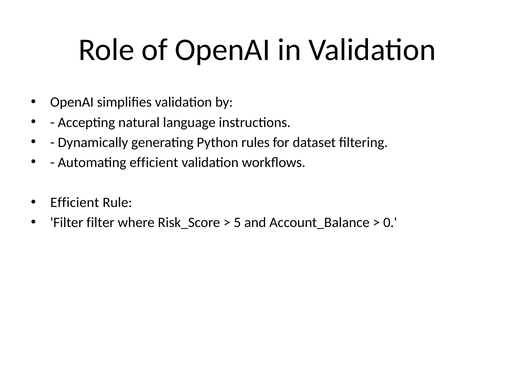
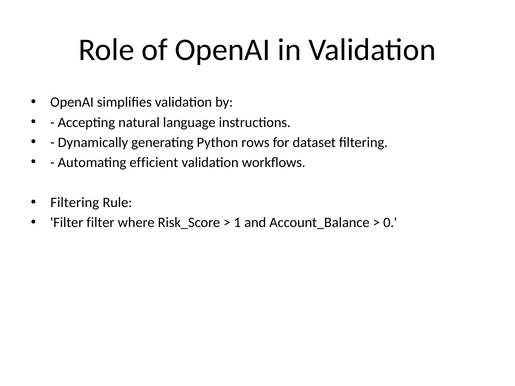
rules: rules -> rows (255, 142)
Efficient: Efficient -> Filtering (75, 203)
5: 5 -> 1 (237, 223)
